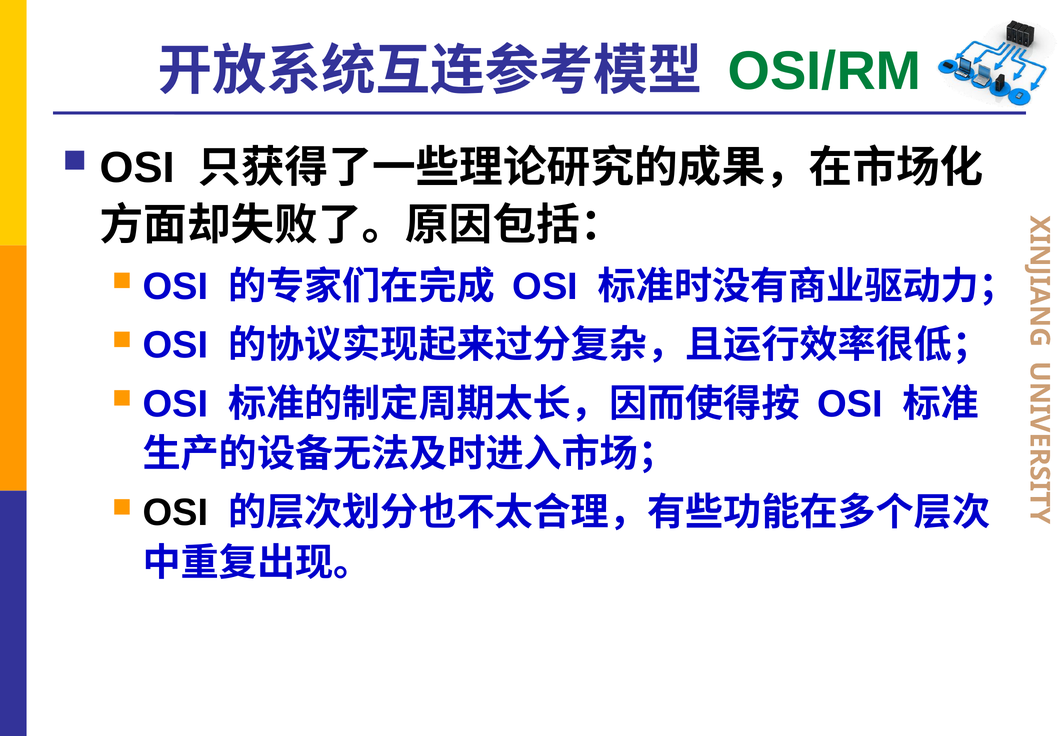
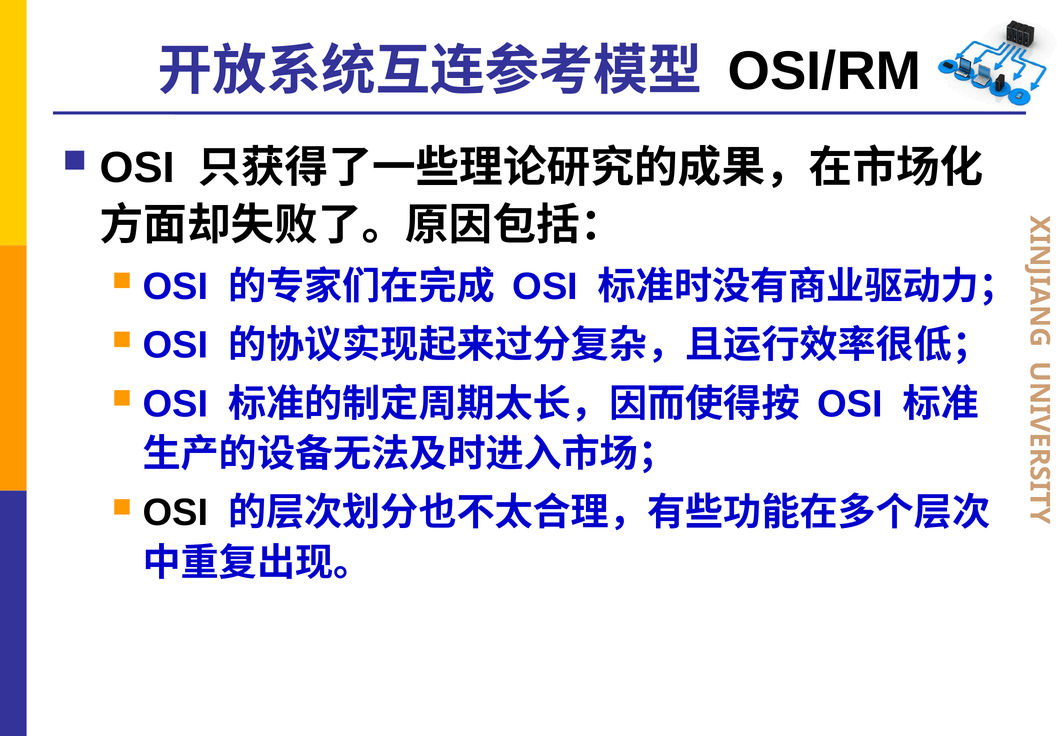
OSI/RM colour: green -> black (824, 71)
